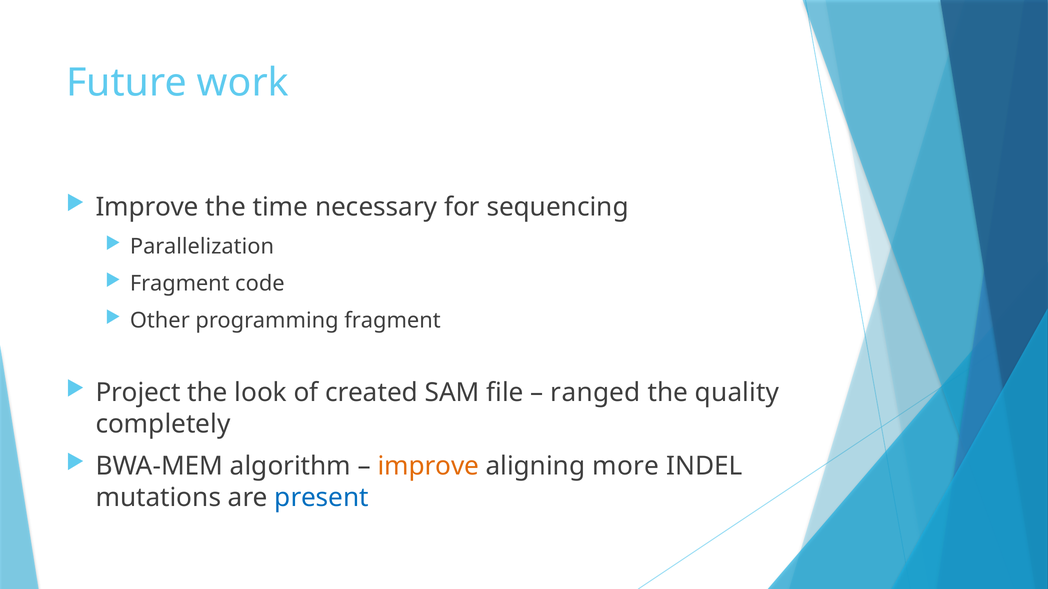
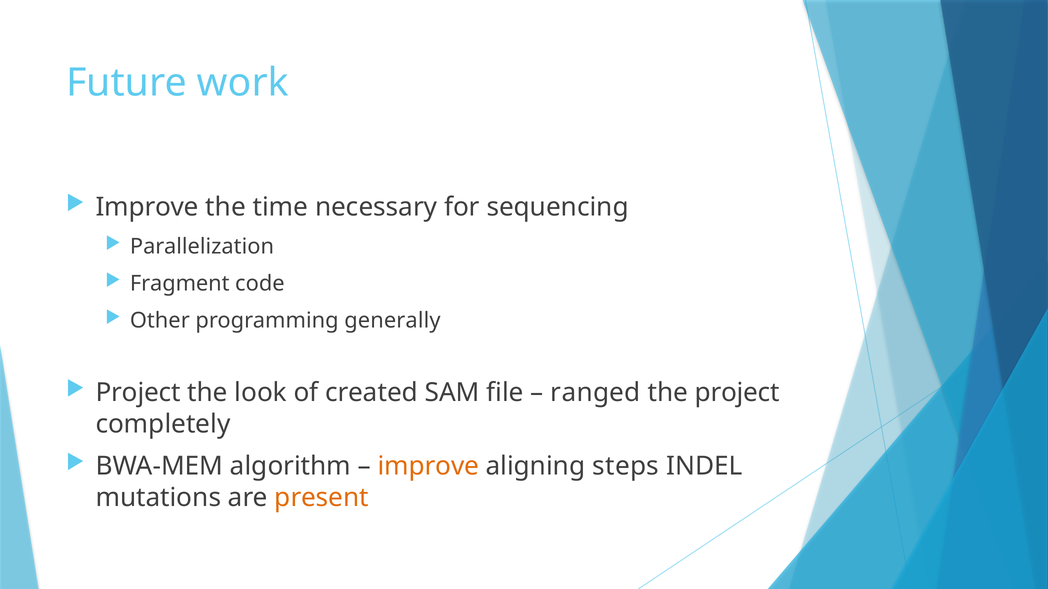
programming fragment: fragment -> generally (392, 321)
the quality: quality -> project (737, 393)
more: more -> steps (626, 467)
present colour: blue -> orange (322, 498)
